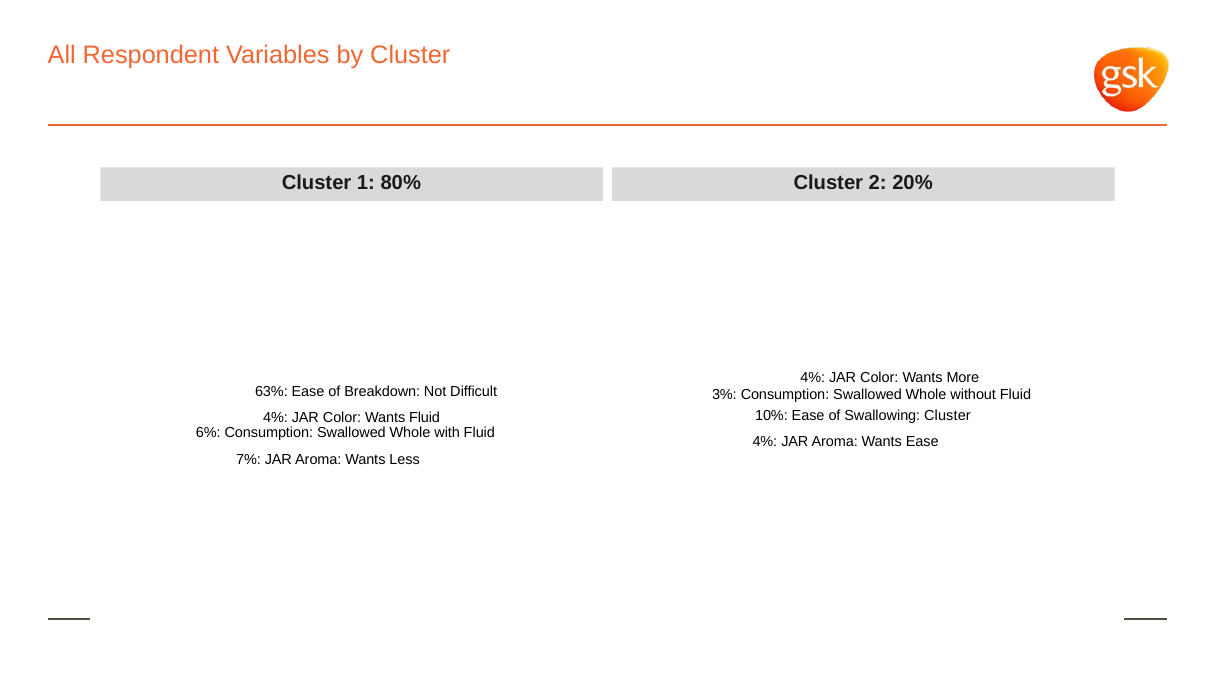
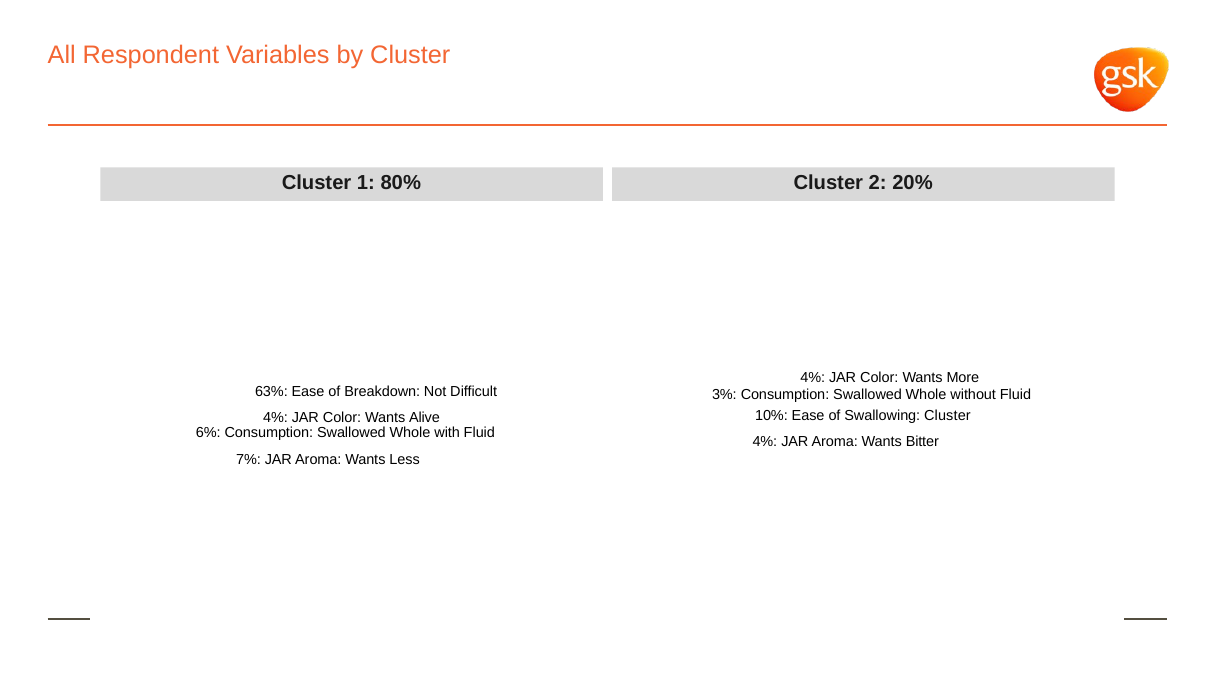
Wants Fluid: Fluid -> Alive (424, 417)
Wants Ease: Ease -> Bitter (922, 442)
